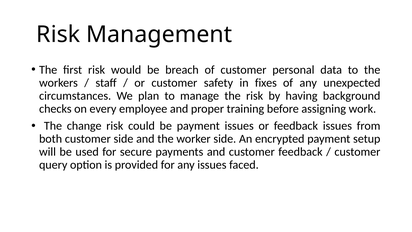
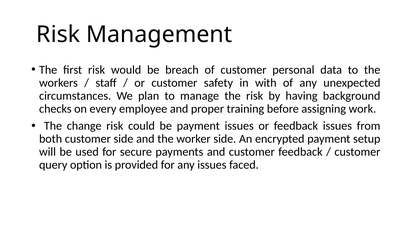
fixes: fixes -> with (266, 83)
